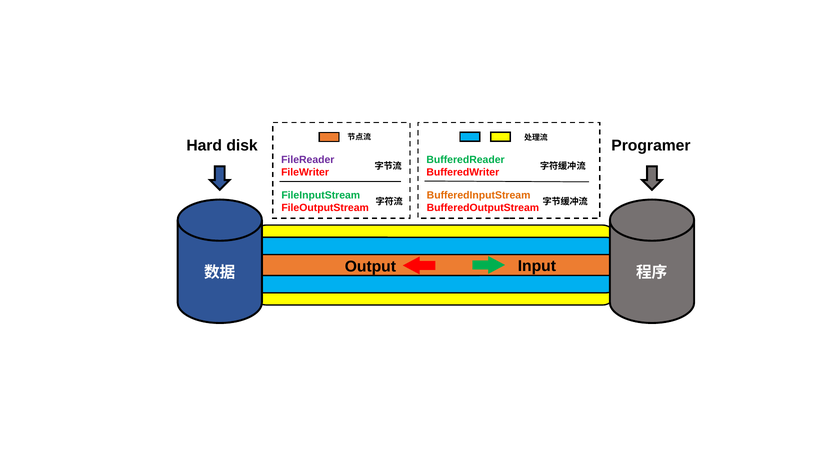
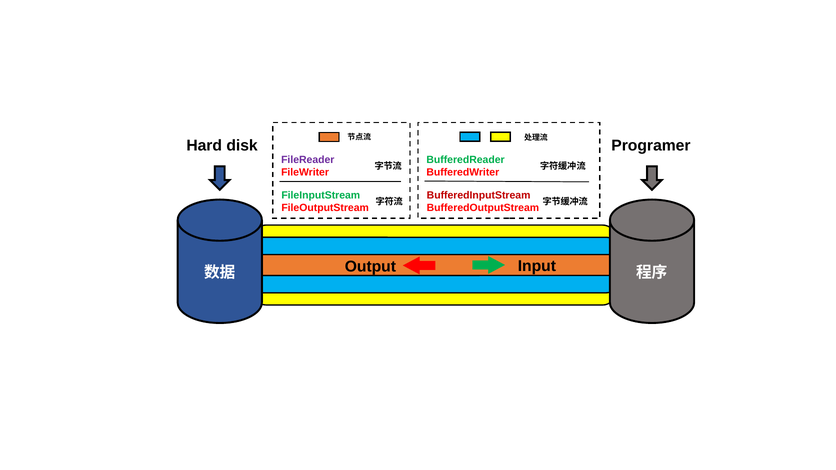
BufferedInputStream colour: orange -> red (479, 195)
